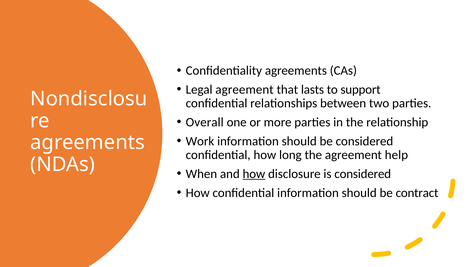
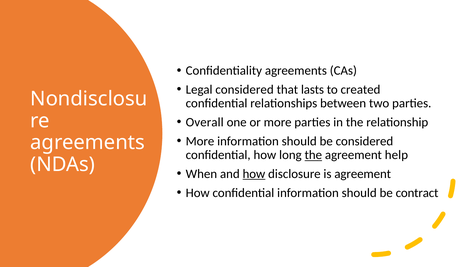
Legal agreement: agreement -> considered (245, 90)
support: support -> created (360, 90)
Work: Work -> More (200, 141)
the underline: none -> present (313, 155)
is considered: considered -> agreement (363, 174)
